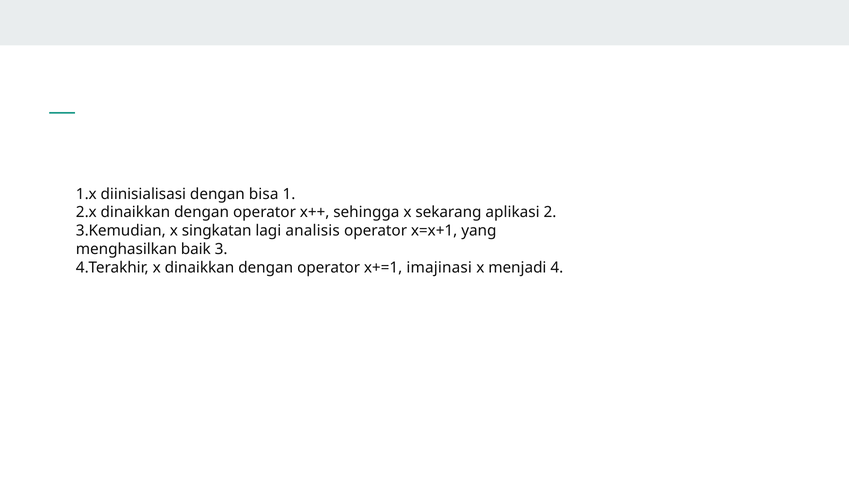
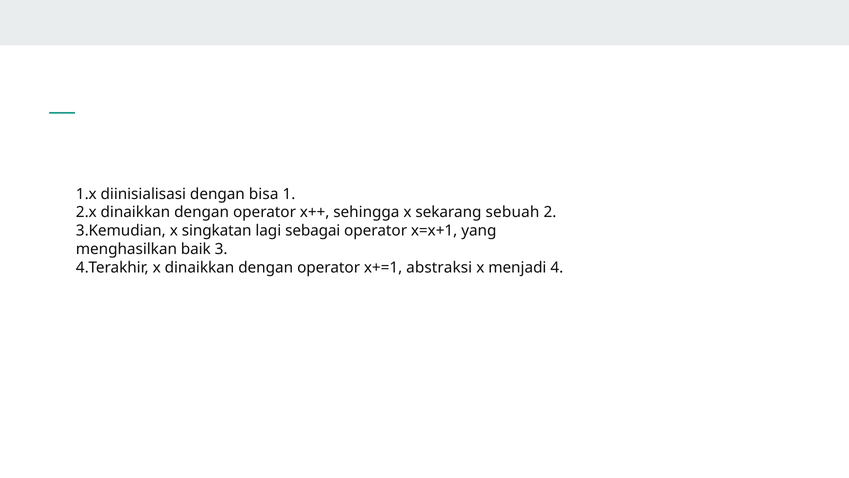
aplikasi: aplikasi -> sebuah (512, 212)
analisis: analisis -> sebagai (313, 231)
imajinasi: imajinasi -> abstraksi (439, 267)
